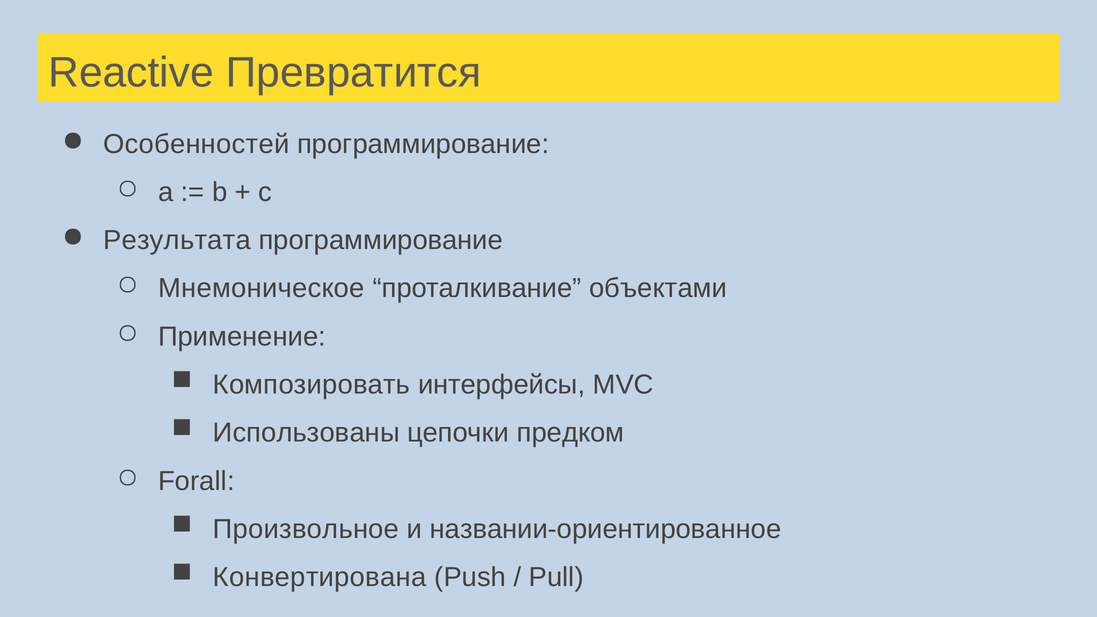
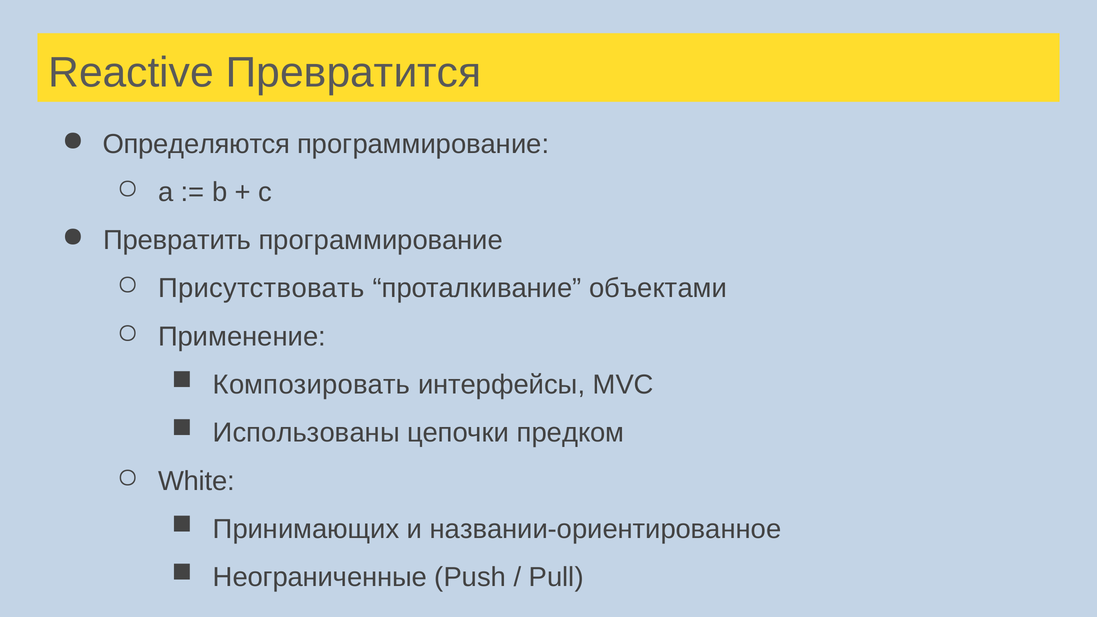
Особенностей: Особенностей -> Определяются (197, 144)
Результата: Результата -> Превратить (177, 240)
Мнемоническое: Мнемоническое -> Присутствовать (261, 288)
Forall: Forall -> White (197, 481)
Произвольное: Произвольное -> Принимающих (306, 529)
Конвертирована: Конвертирована -> Неограниченные (320, 577)
